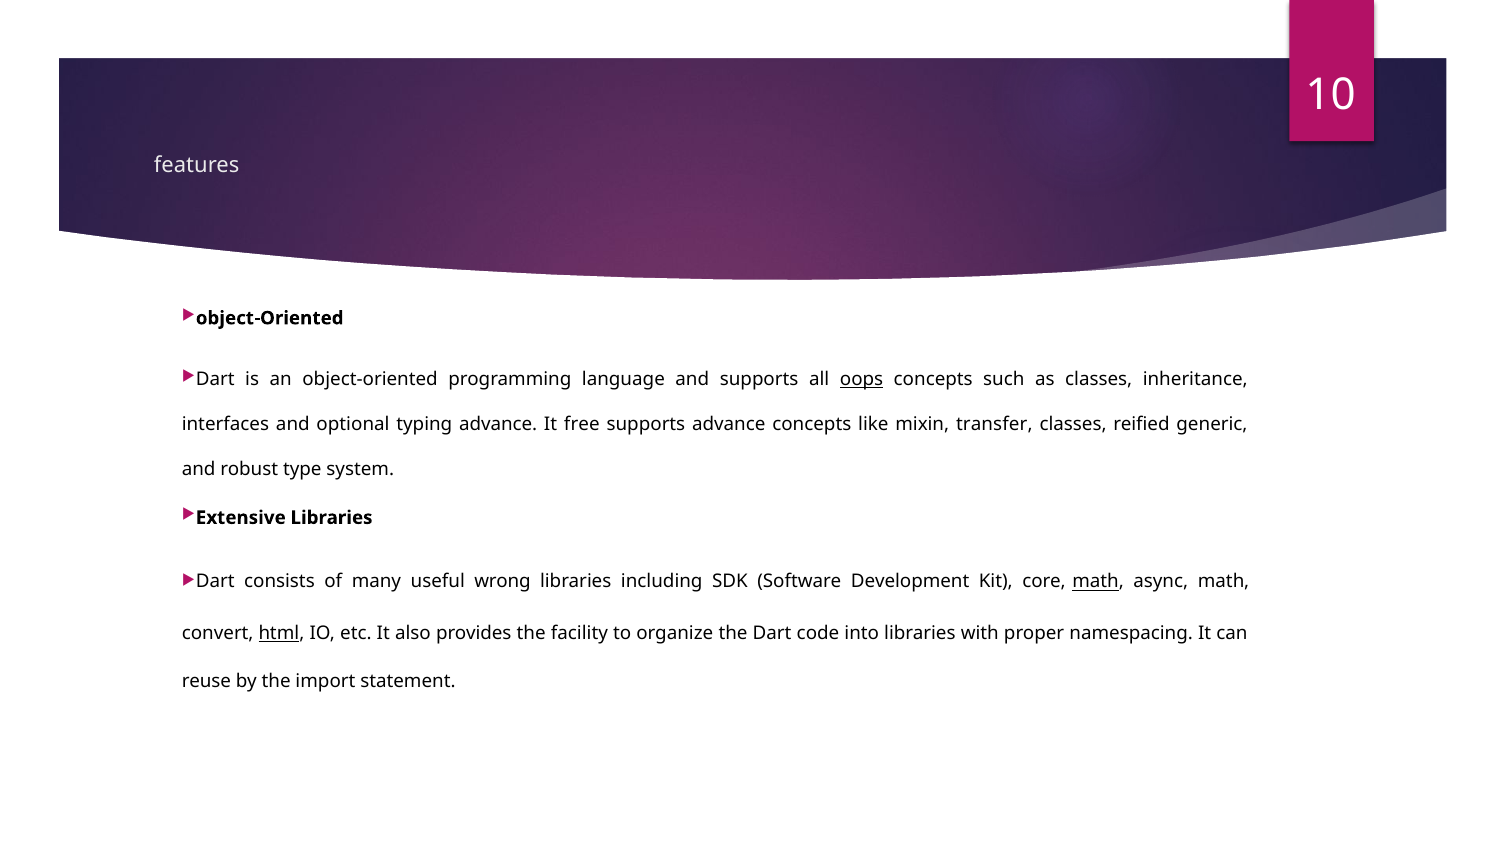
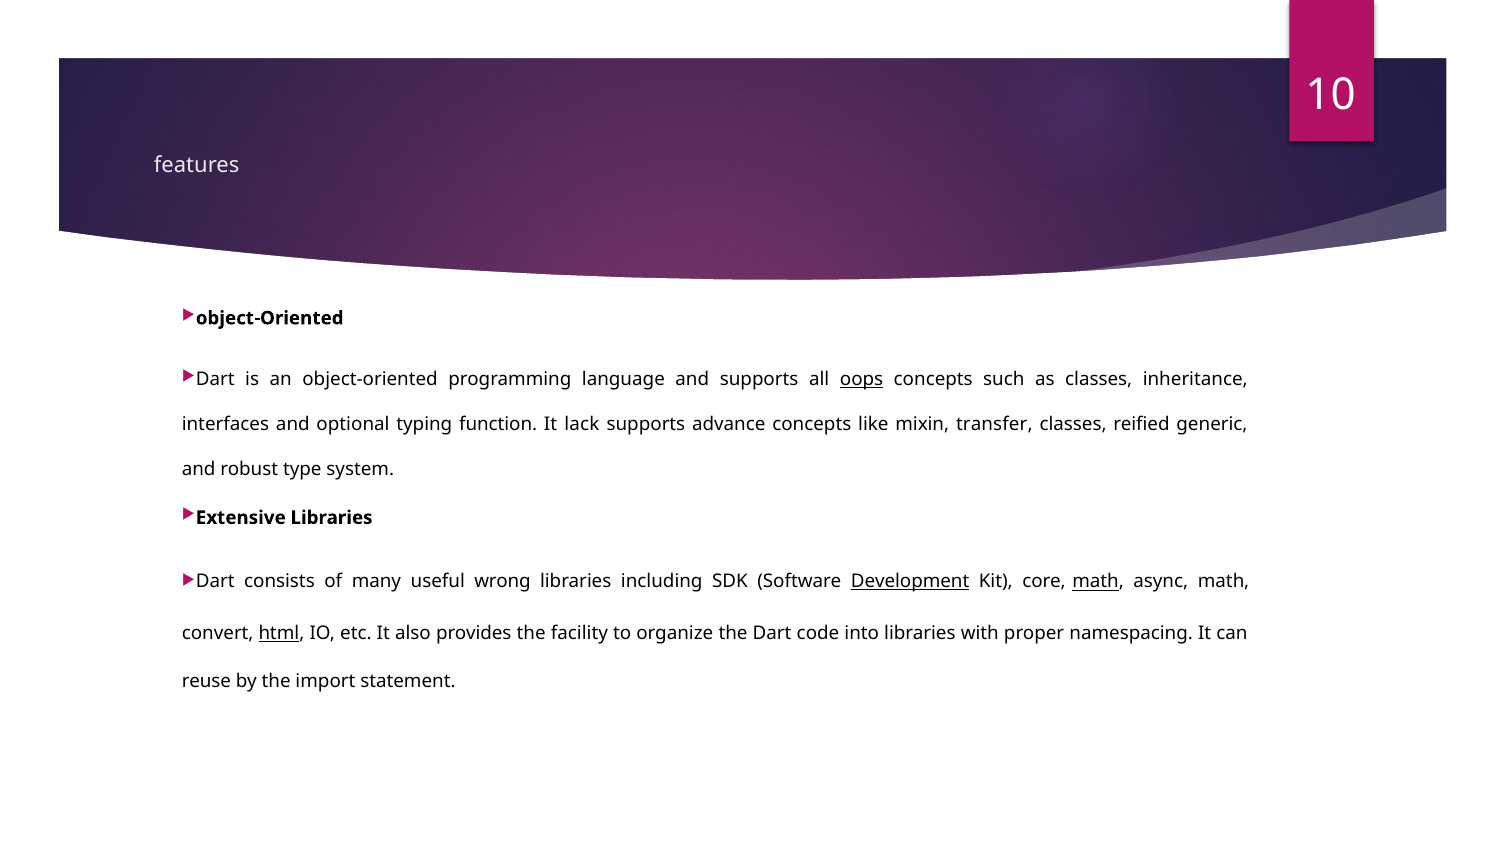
typing advance: advance -> function (498, 424)
free: free -> lack (582, 424)
Development underline: none -> present (910, 582)
